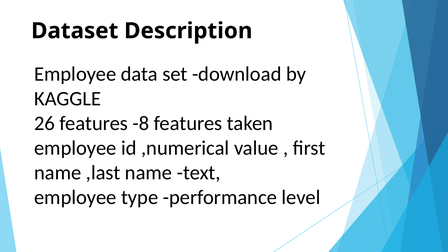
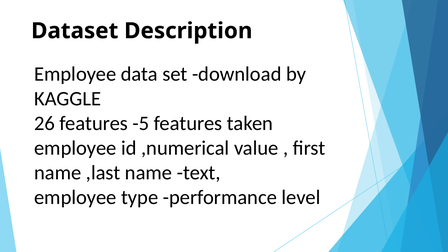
-8: -8 -> -5 (141, 123)
